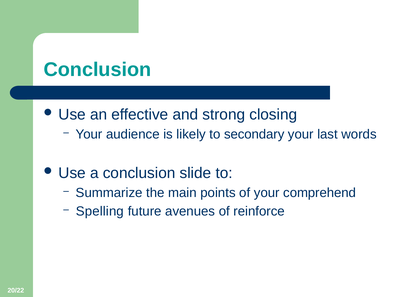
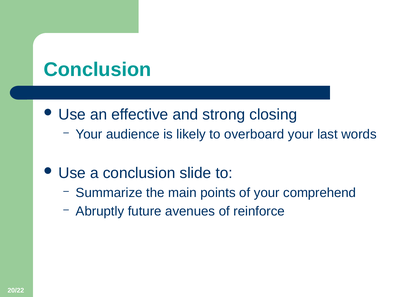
secondary: secondary -> overboard (254, 134)
Spelling: Spelling -> Abruptly (100, 211)
